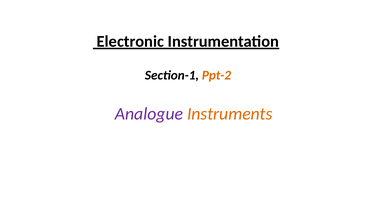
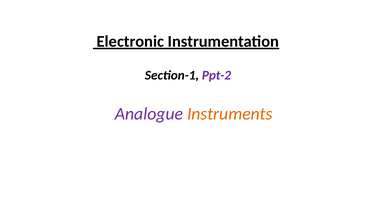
Ppt-2 colour: orange -> purple (216, 75)
